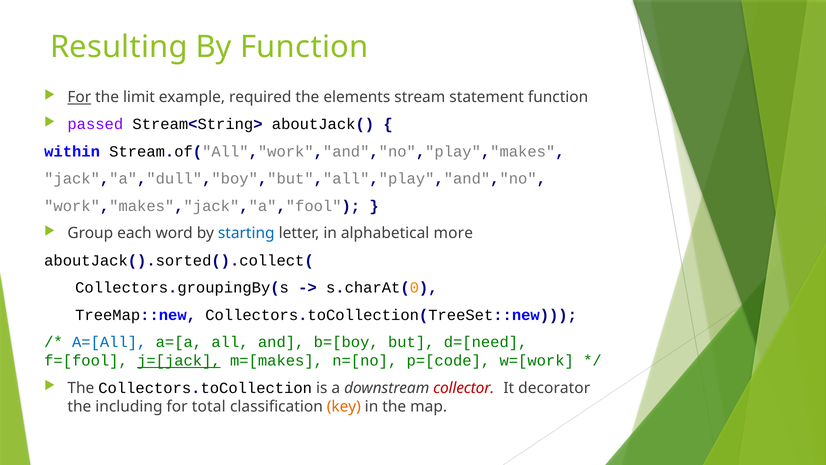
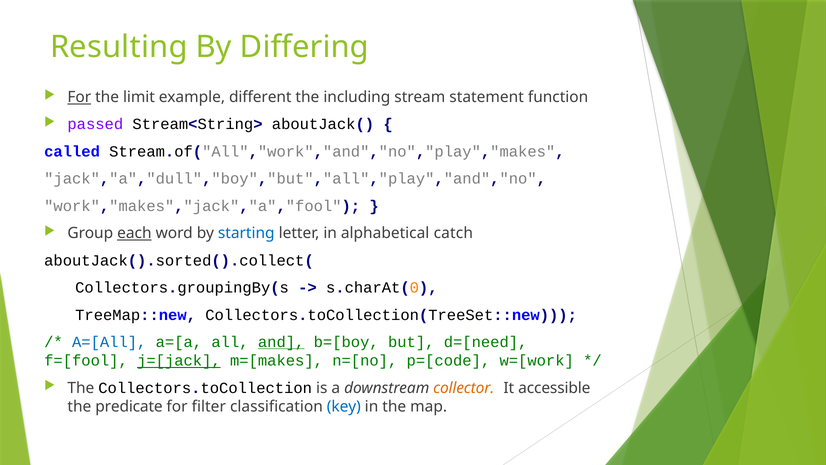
By Function: Function -> Differing (304, 47)
required: required -> different (260, 97)
elements: elements -> including (357, 97)
within: within -> called (72, 151)
each underline: none -> present (134, 233)
more: more -> catch (453, 233)
and underline: none -> present (281, 342)
collector colour: red -> orange (464, 388)
decorator: decorator -> accessible (554, 388)
including: including -> predicate (129, 406)
total: total -> filter (209, 406)
key colour: orange -> blue (344, 406)
